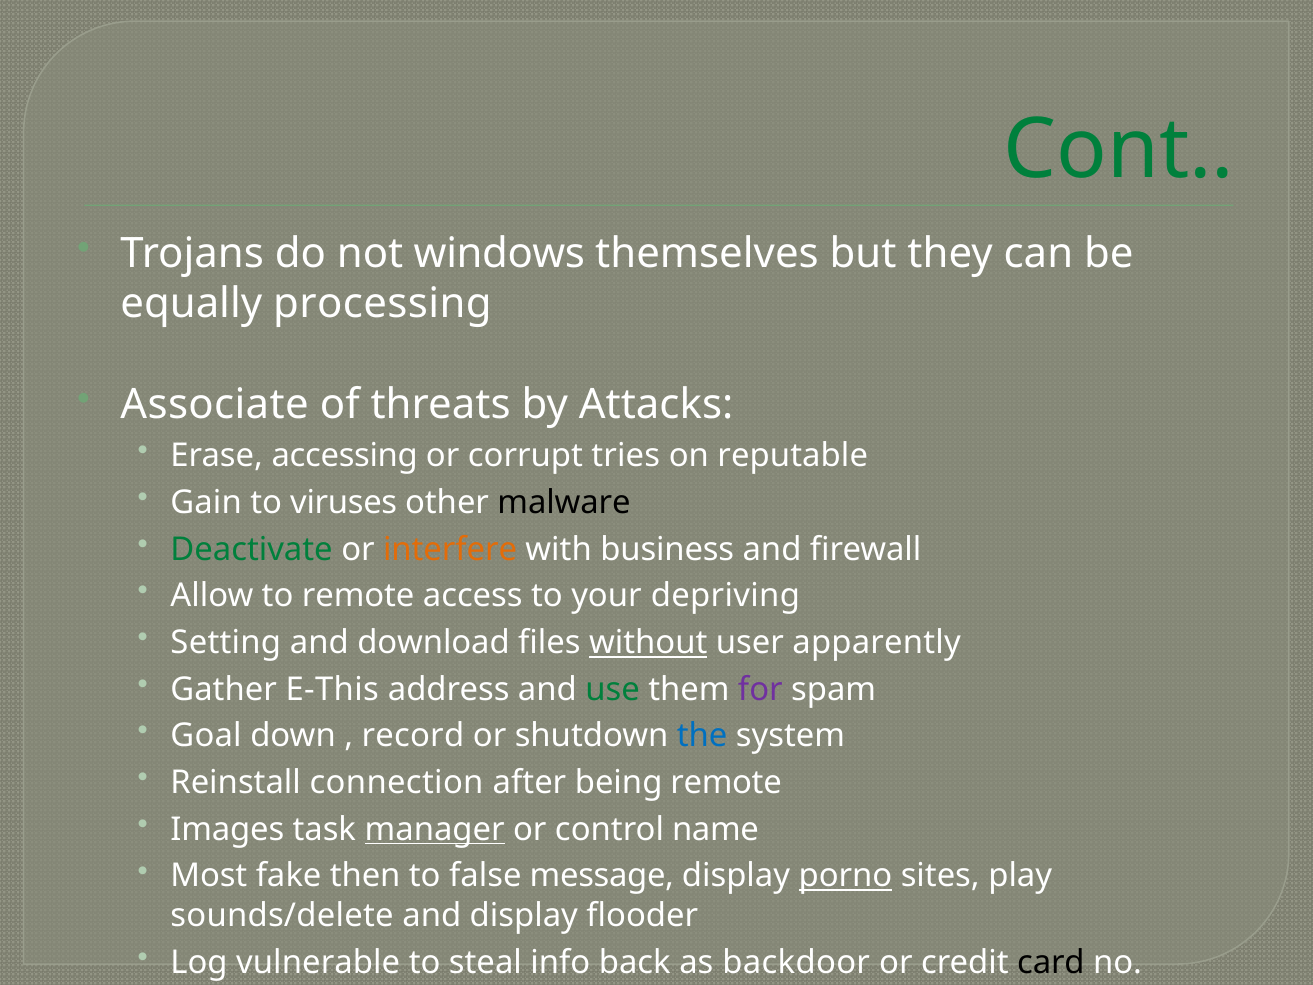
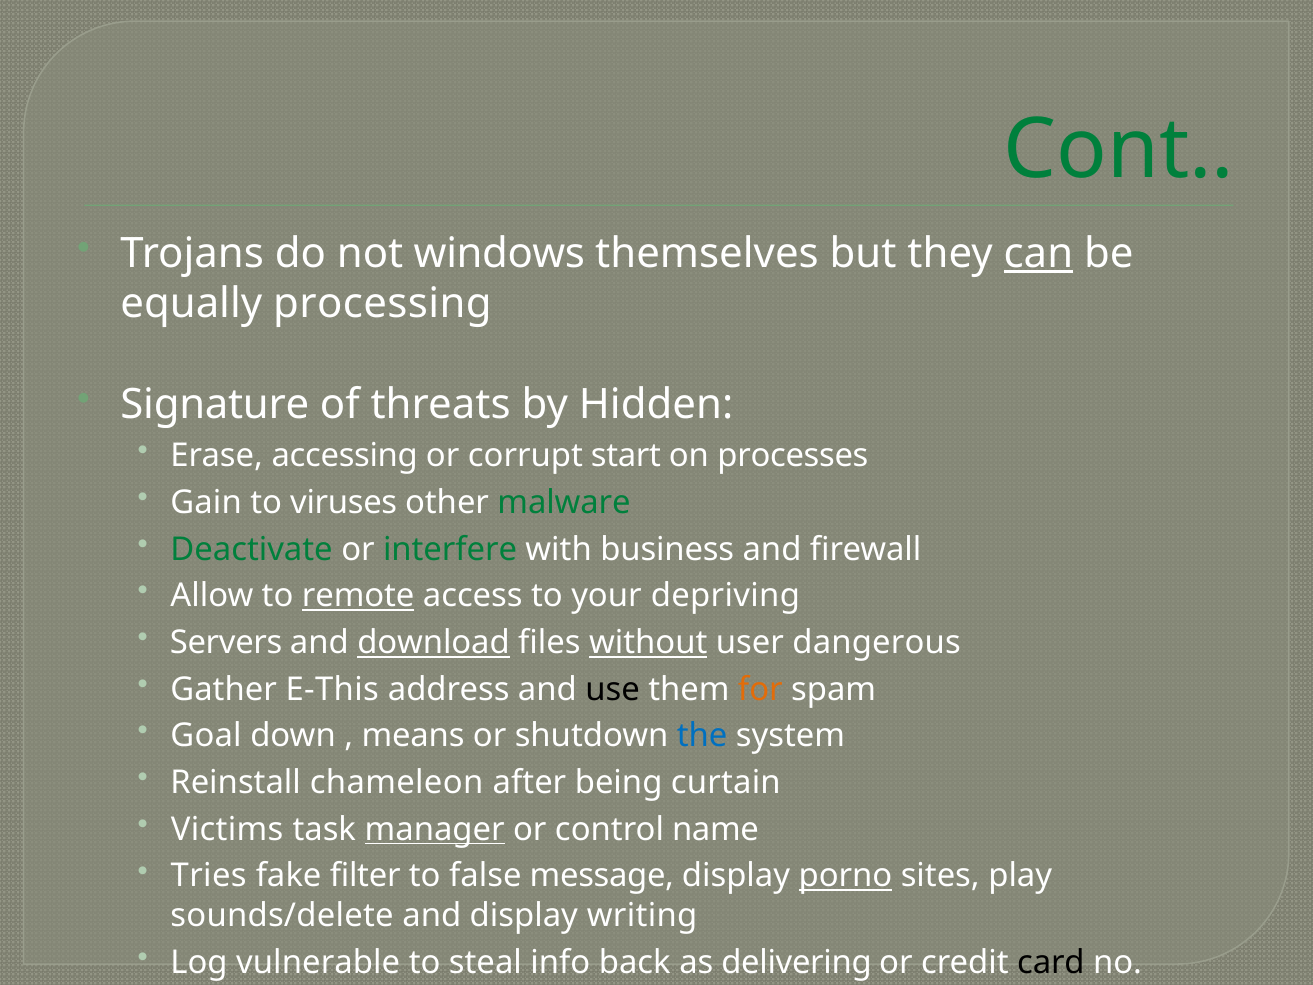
can underline: none -> present (1038, 253)
Associate: Associate -> Signature (215, 404)
Attacks: Attacks -> Hidden (656, 404)
tries: tries -> start (626, 456)
reputable: reputable -> processes (793, 456)
malware colour: black -> green (564, 502)
interfere colour: orange -> green (450, 549)
remote underline: none -> present (358, 596)
Setting: Setting -> Servers (226, 642)
download underline: none -> present (434, 642)
apparently: apparently -> dangerous (877, 642)
use colour: green -> black (613, 689)
for colour: purple -> orange (760, 689)
record: record -> means (413, 736)
connection: connection -> chameleon (397, 782)
being remote: remote -> curtain (726, 782)
Images: Images -> Victims (227, 829)
Most: Most -> Tries (209, 876)
then: then -> filter (365, 876)
flooder: flooder -> writing (642, 915)
backdoor: backdoor -> delivering (797, 962)
